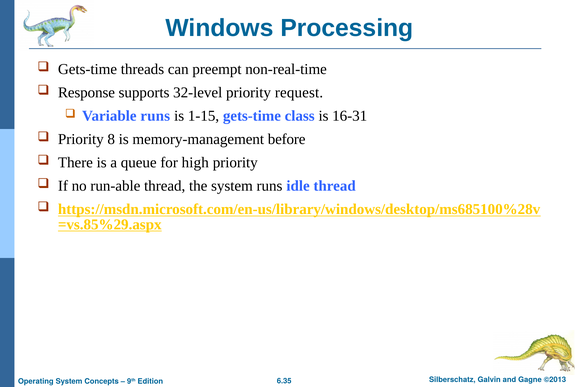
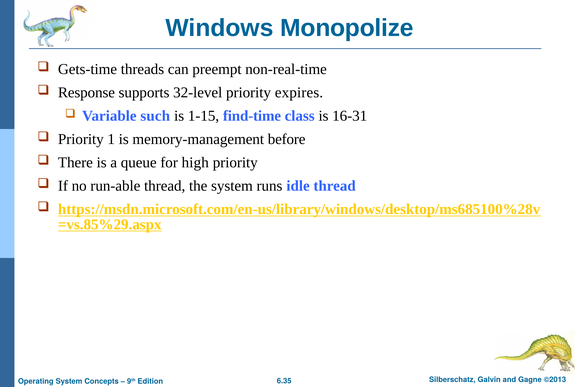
Processing: Processing -> Monopolize (347, 28)
request: request -> expires (299, 93)
Variable runs: runs -> such (155, 116)
1-15 gets-time: gets-time -> find-time (252, 116)
8: 8 -> 1 (111, 139)
